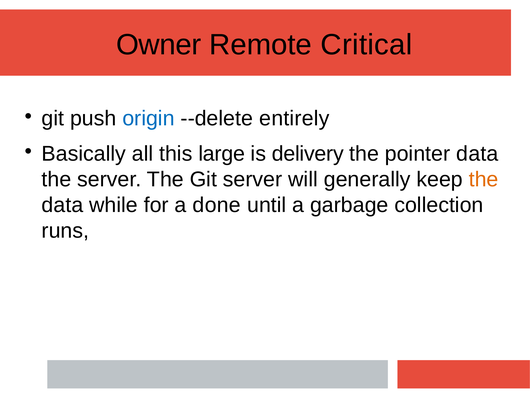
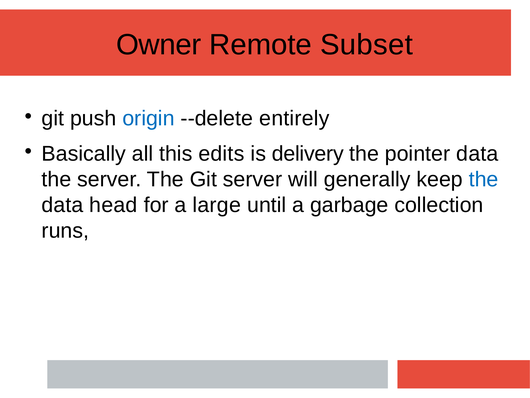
Critical: Critical -> Subset (367, 45)
large: large -> edits (221, 154)
the colour: orange -> blue (484, 179)
while: while -> head (113, 205)
done: done -> large (217, 205)
